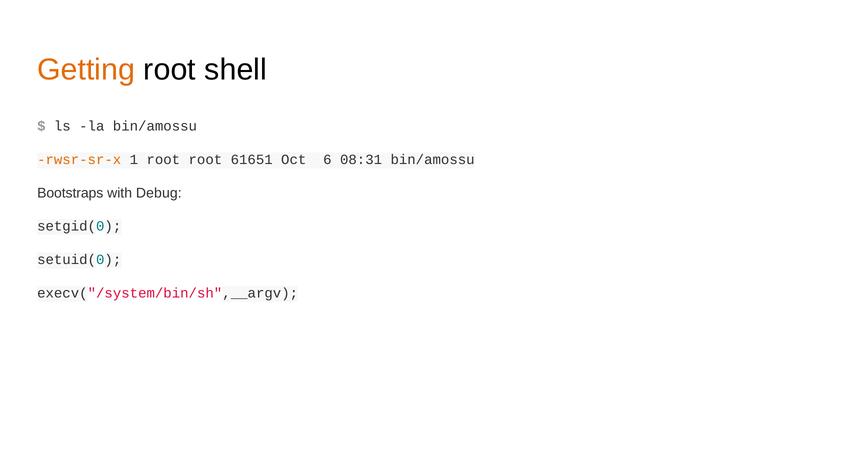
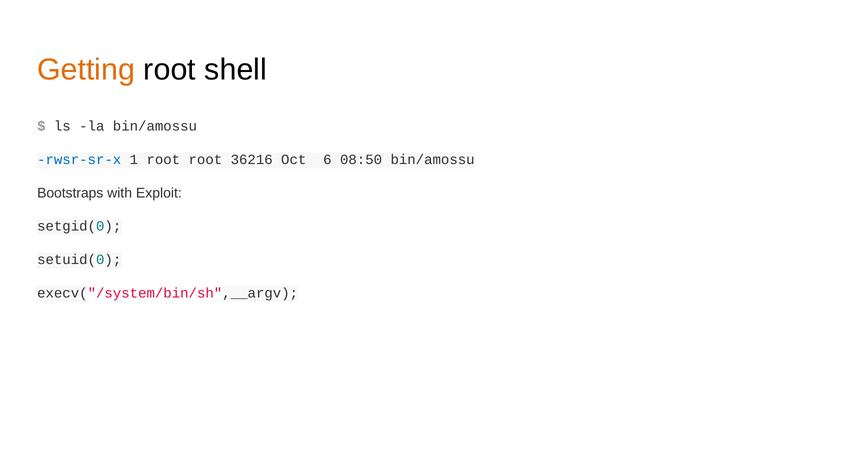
rwsr-sr-x colour: orange -> blue (79, 160)
61651: 61651 -> 36216 (252, 160)
08:31: 08:31 -> 08:50 (361, 160)
Debug: Debug -> Exploit (159, 193)
